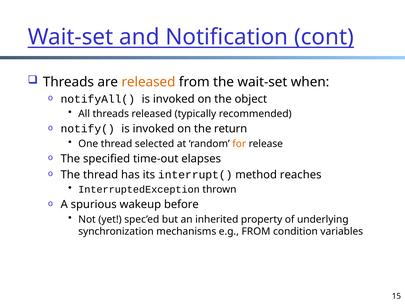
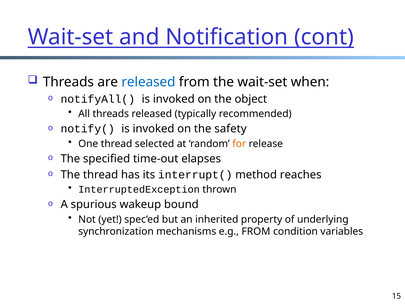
released colour: orange -> blue (148, 82)
return: return -> safety (230, 129)
before: before -> bound (181, 204)
